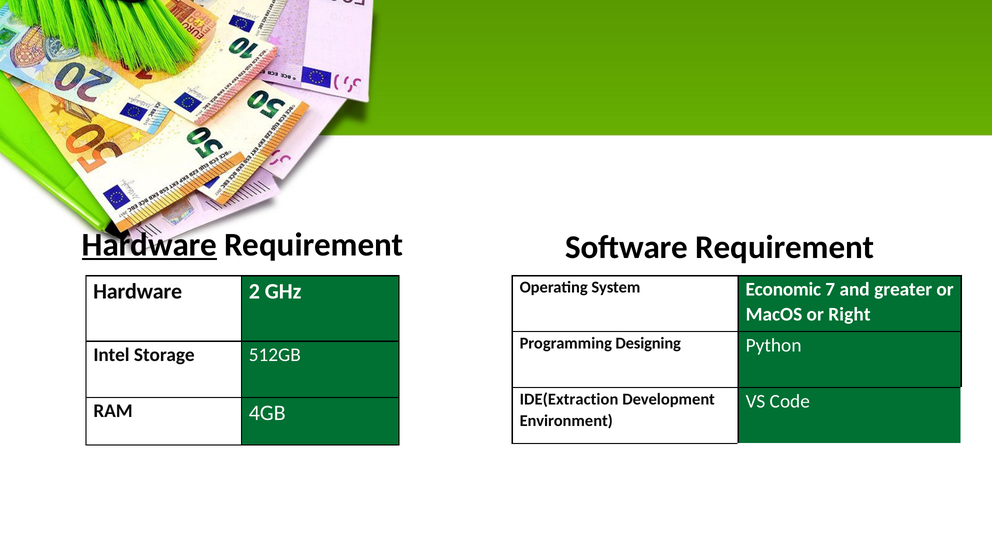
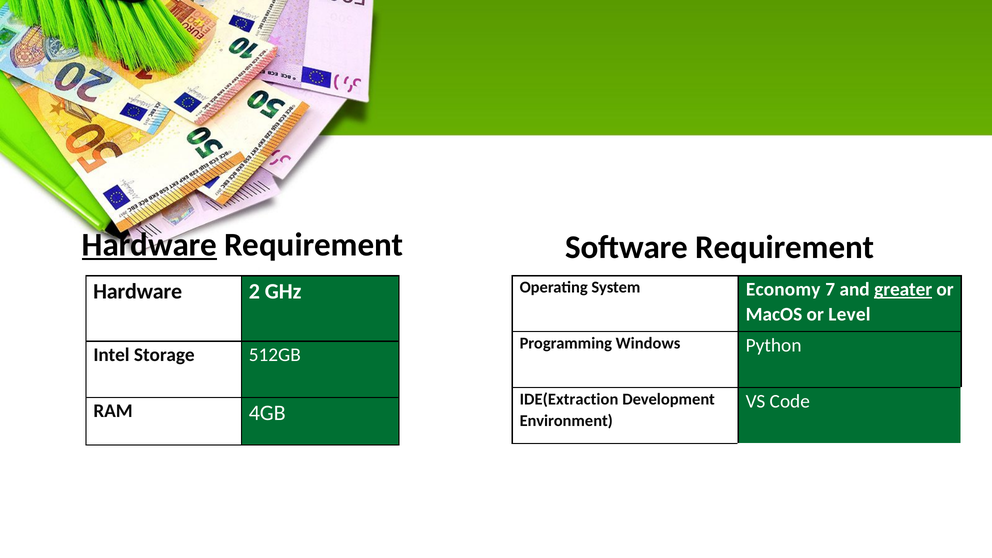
Economic: Economic -> Economy (783, 289)
greater underline: none -> present (903, 289)
Right: Right -> Level (849, 315)
Designing: Designing -> Windows (648, 343)
